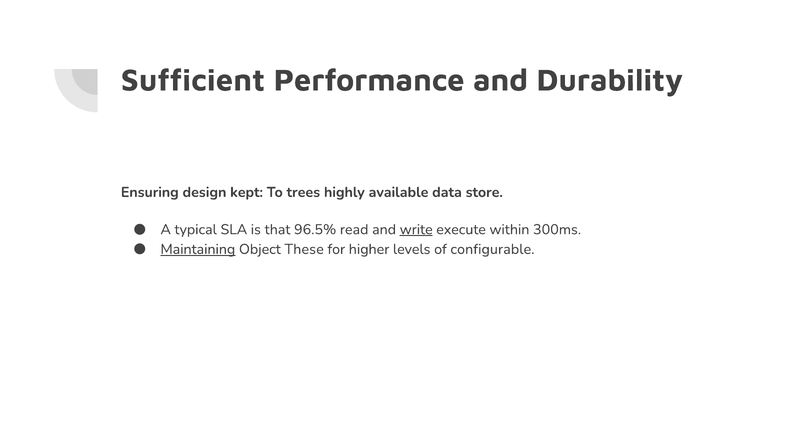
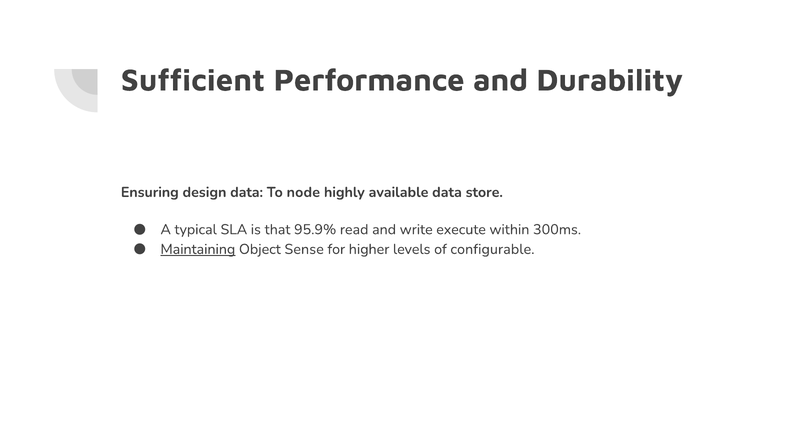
design kept: kept -> data (247, 192)
trees: trees -> node (303, 192)
96.5%: 96.5% -> 95.9% (315, 230)
write underline: present -> none (416, 230)
These: These -> Sense (304, 249)
